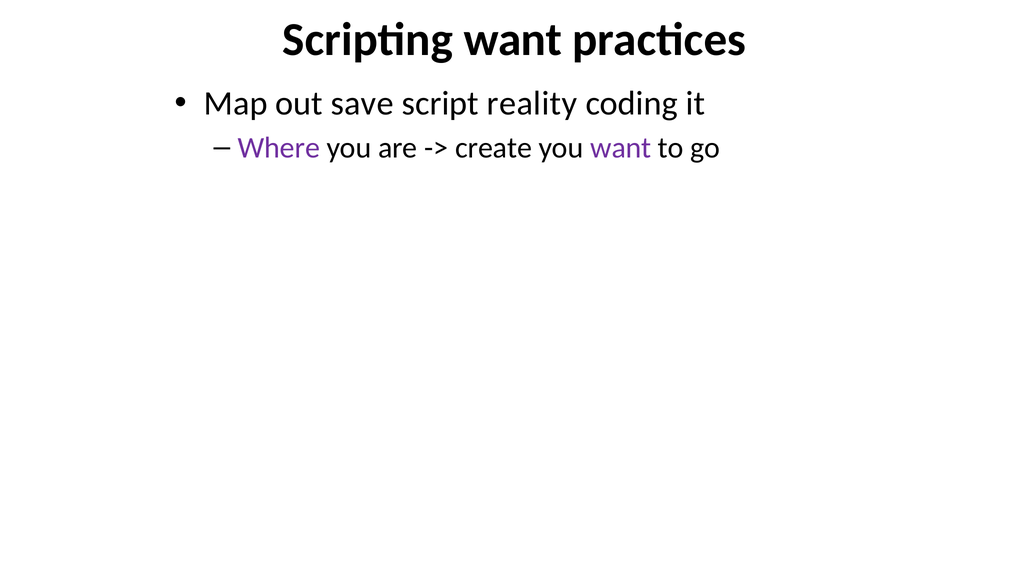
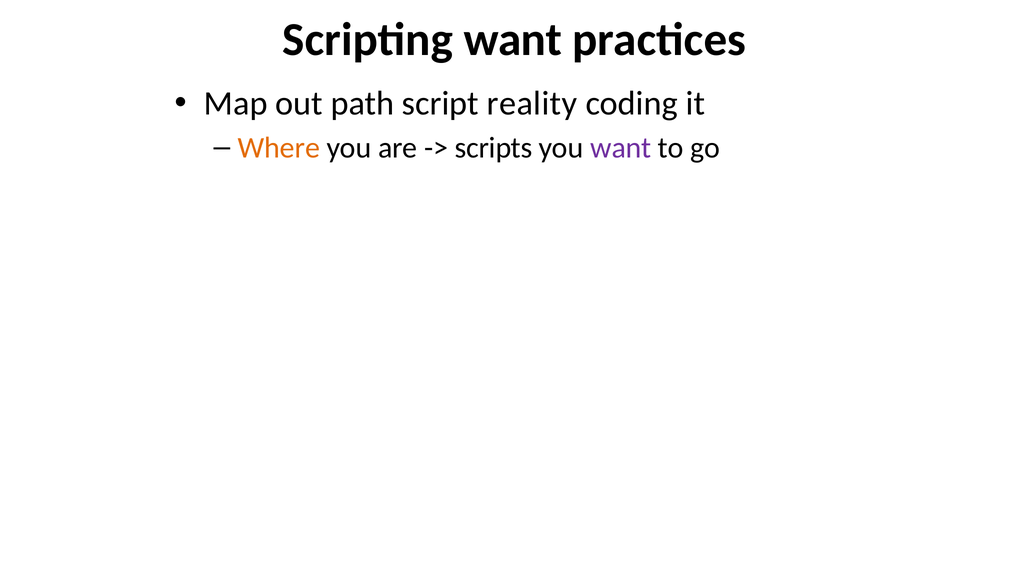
save: save -> path (362, 103)
Where colour: purple -> orange (279, 148)
create: create -> scripts (494, 148)
